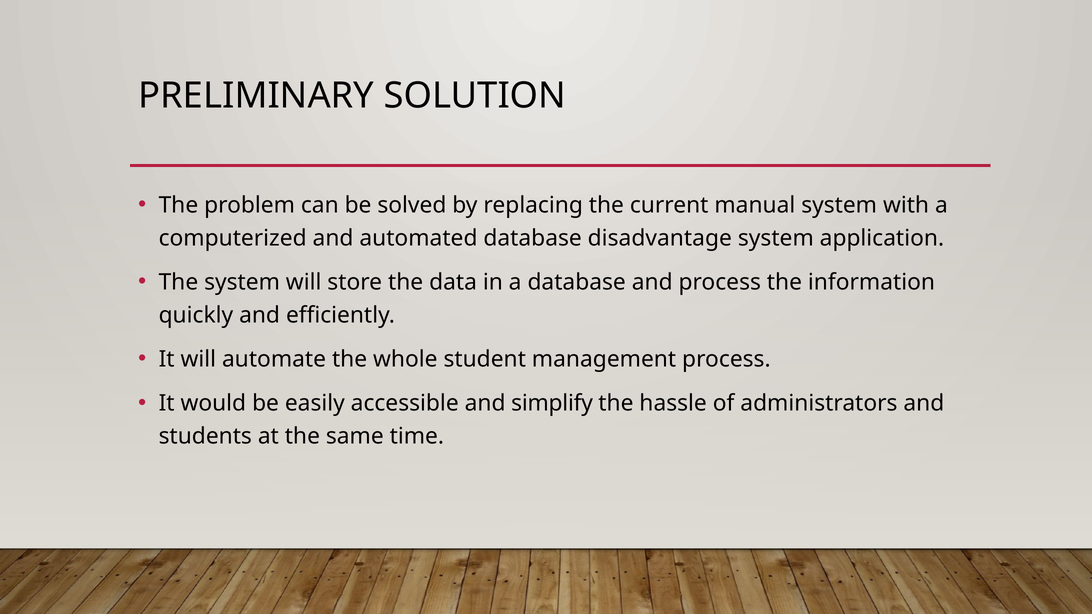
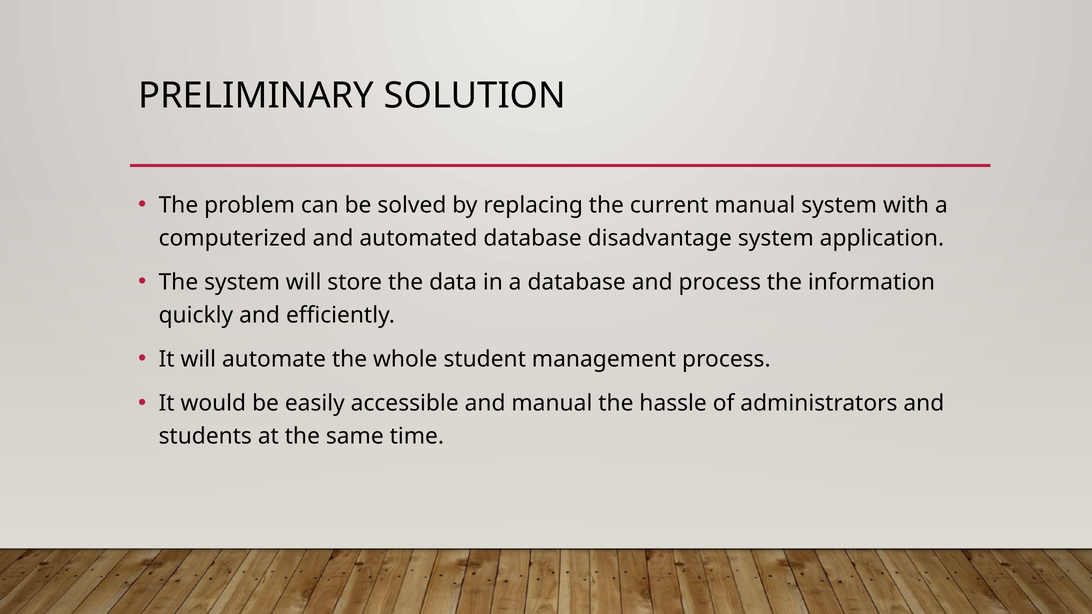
and simplify: simplify -> manual (552, 403)
